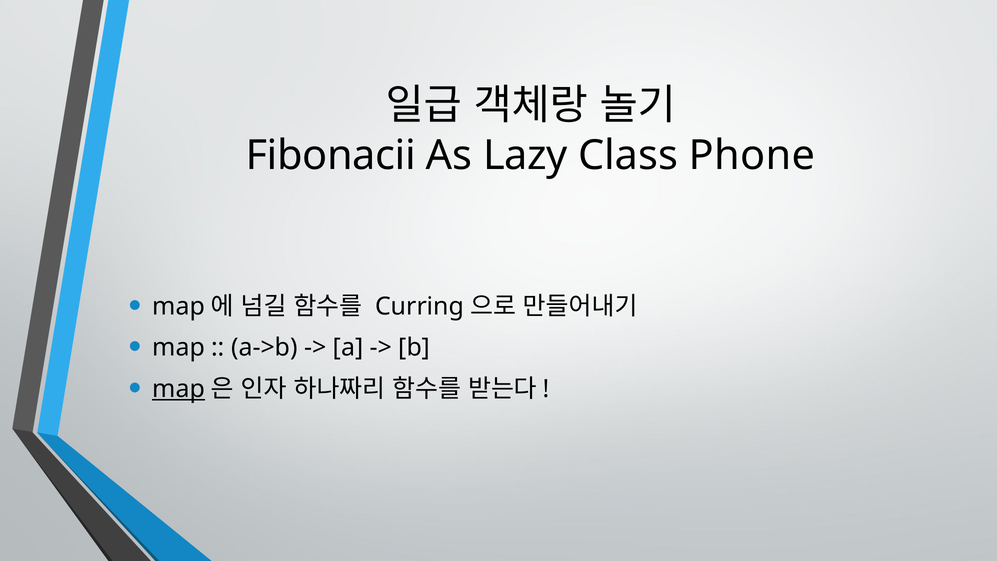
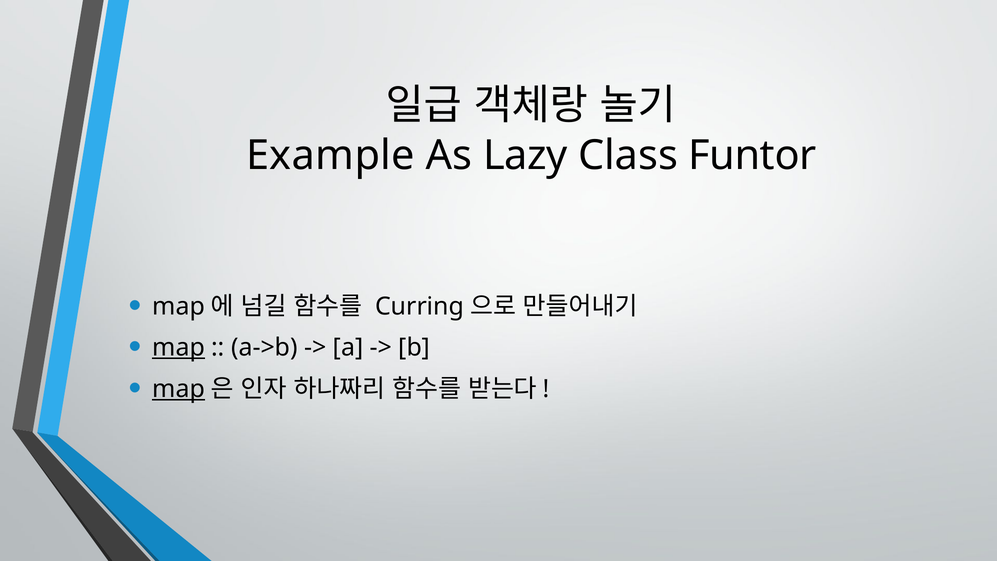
Fibonacii: Fibonacii -> Example (330, 156)
Phone: Phone -> Funtor (752, 156)
map underline: none -> present (179, 348)
